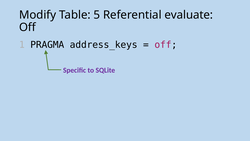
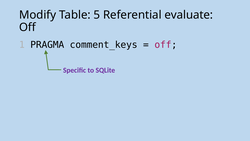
address_keys: address_keys -> comment_keys (104, 45)
